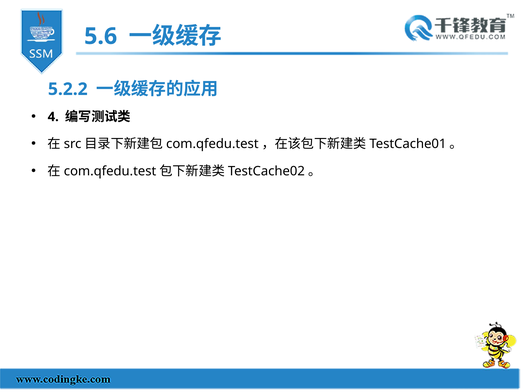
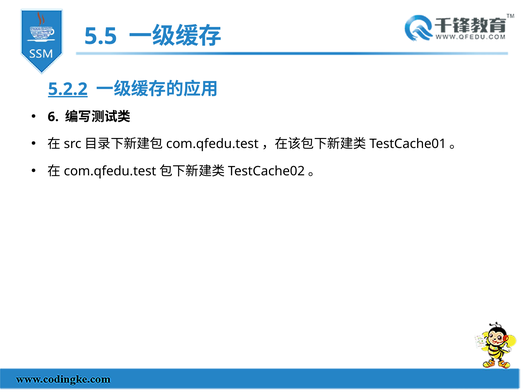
5.6: 5.6 -> 5.5 (101, 36)
5.2.2 underline: none -> present (68, 89)
4: 4 -> 6 (53, 117)
